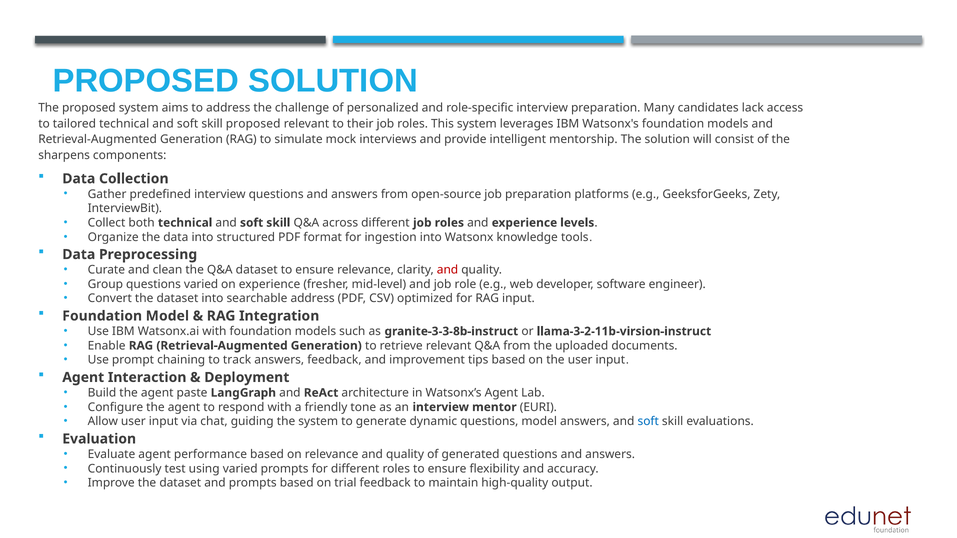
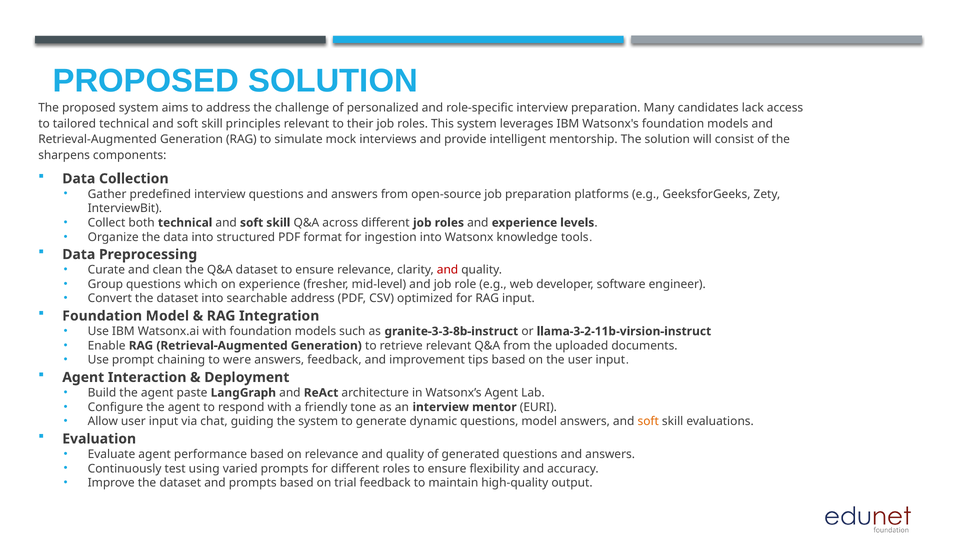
skill proposed: proposed -> principles (253, 124)
questions varied: varied -> which (201, 284)
track: track -> were (237, 360)
soft colour: blue -> orange (648, 422)
